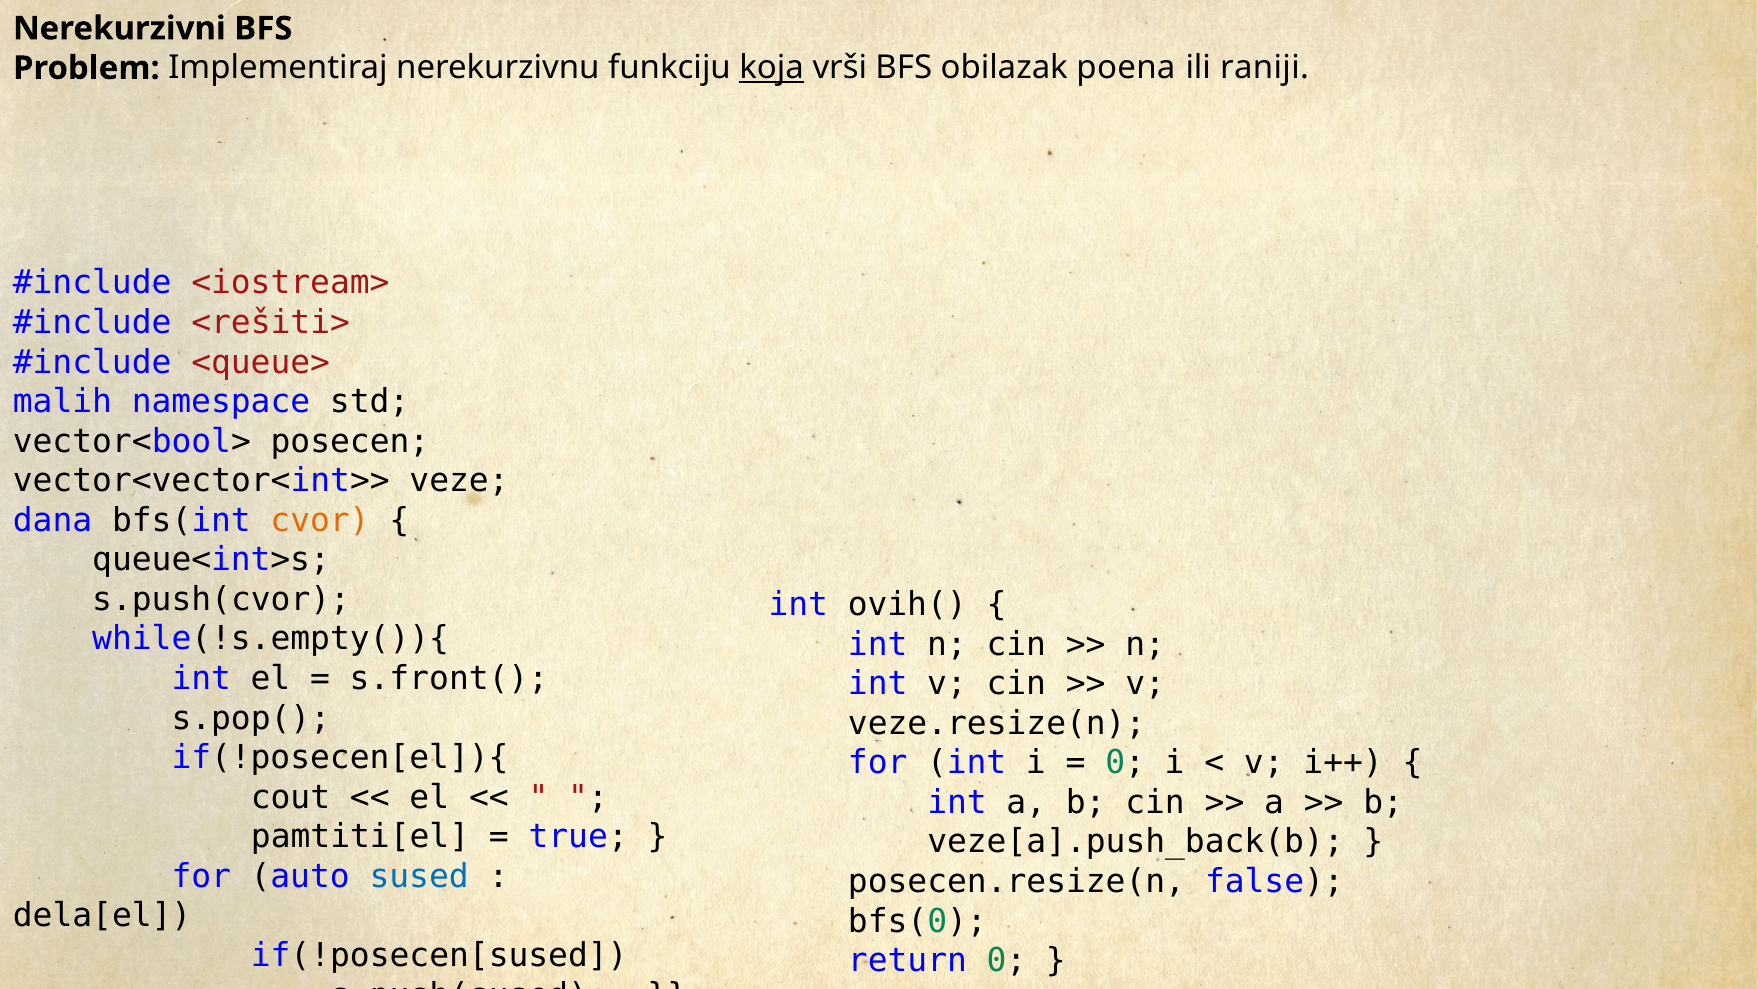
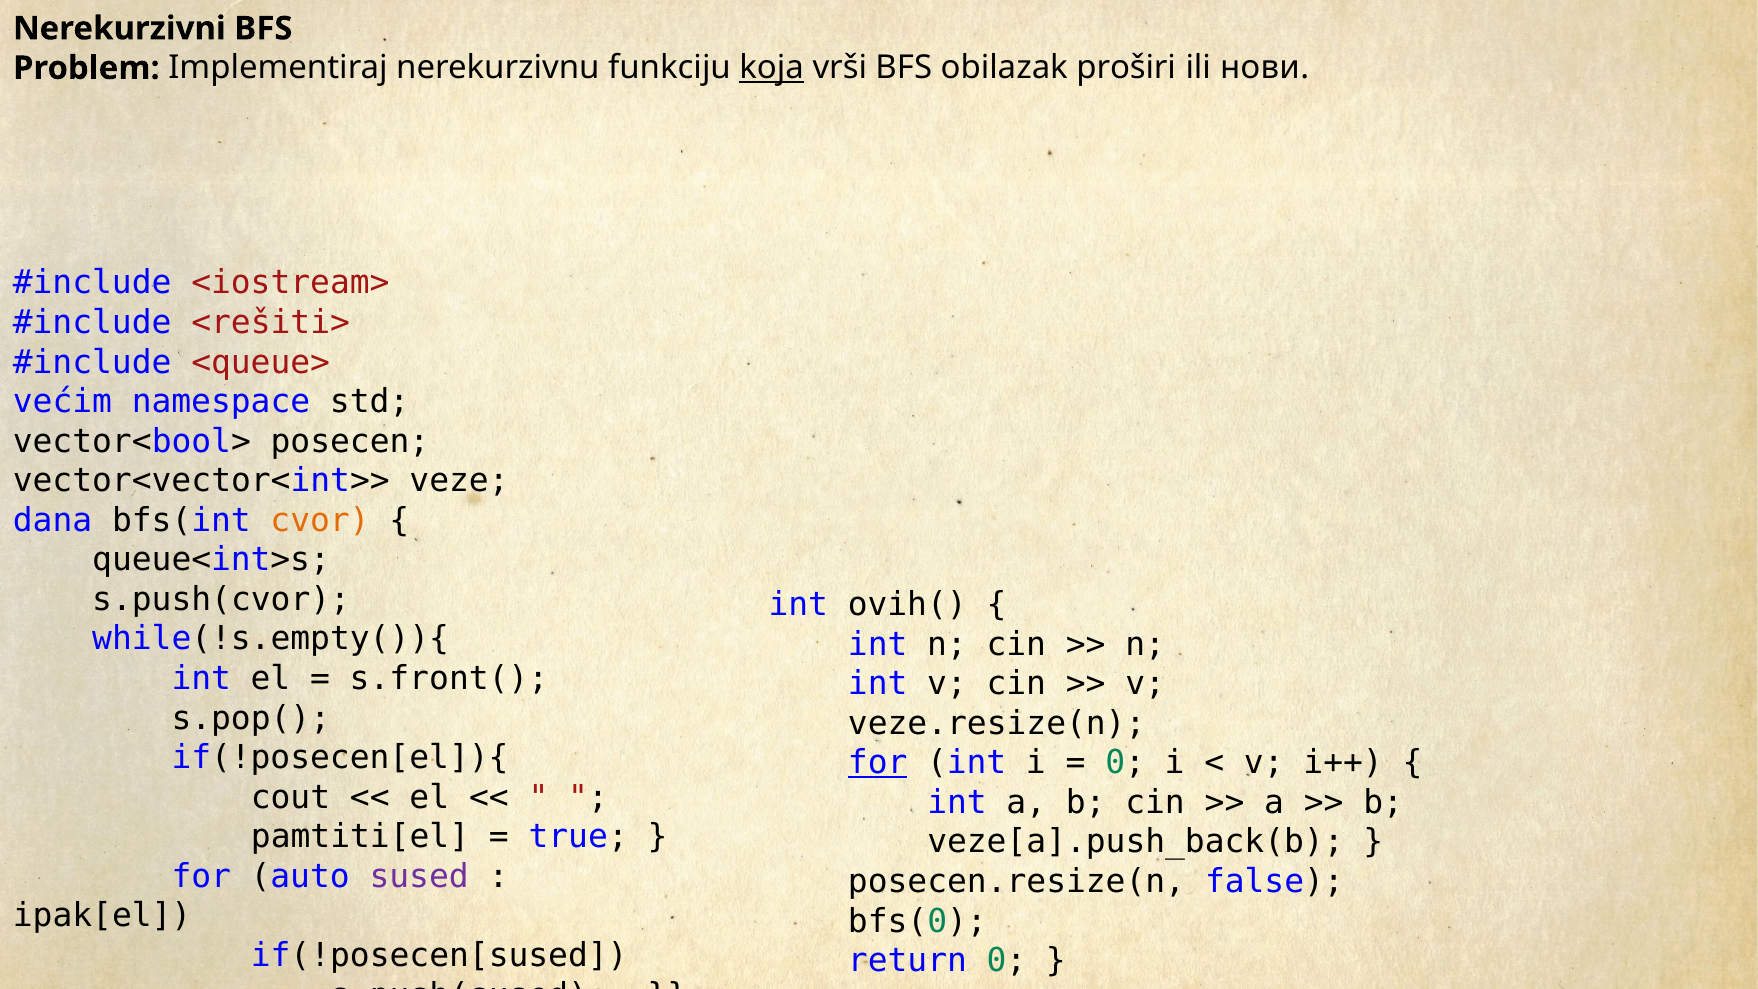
poena: poena -> proširi (1126, 68)
raniji: raniji -> нови (1265, 68)
malih: malih -> većim (62, 402)
for underline: none -> present (878, 763)
sused colour: blue -> purple (419, 876)
dela[el: dela[el -> ipak[el (102, 916)
